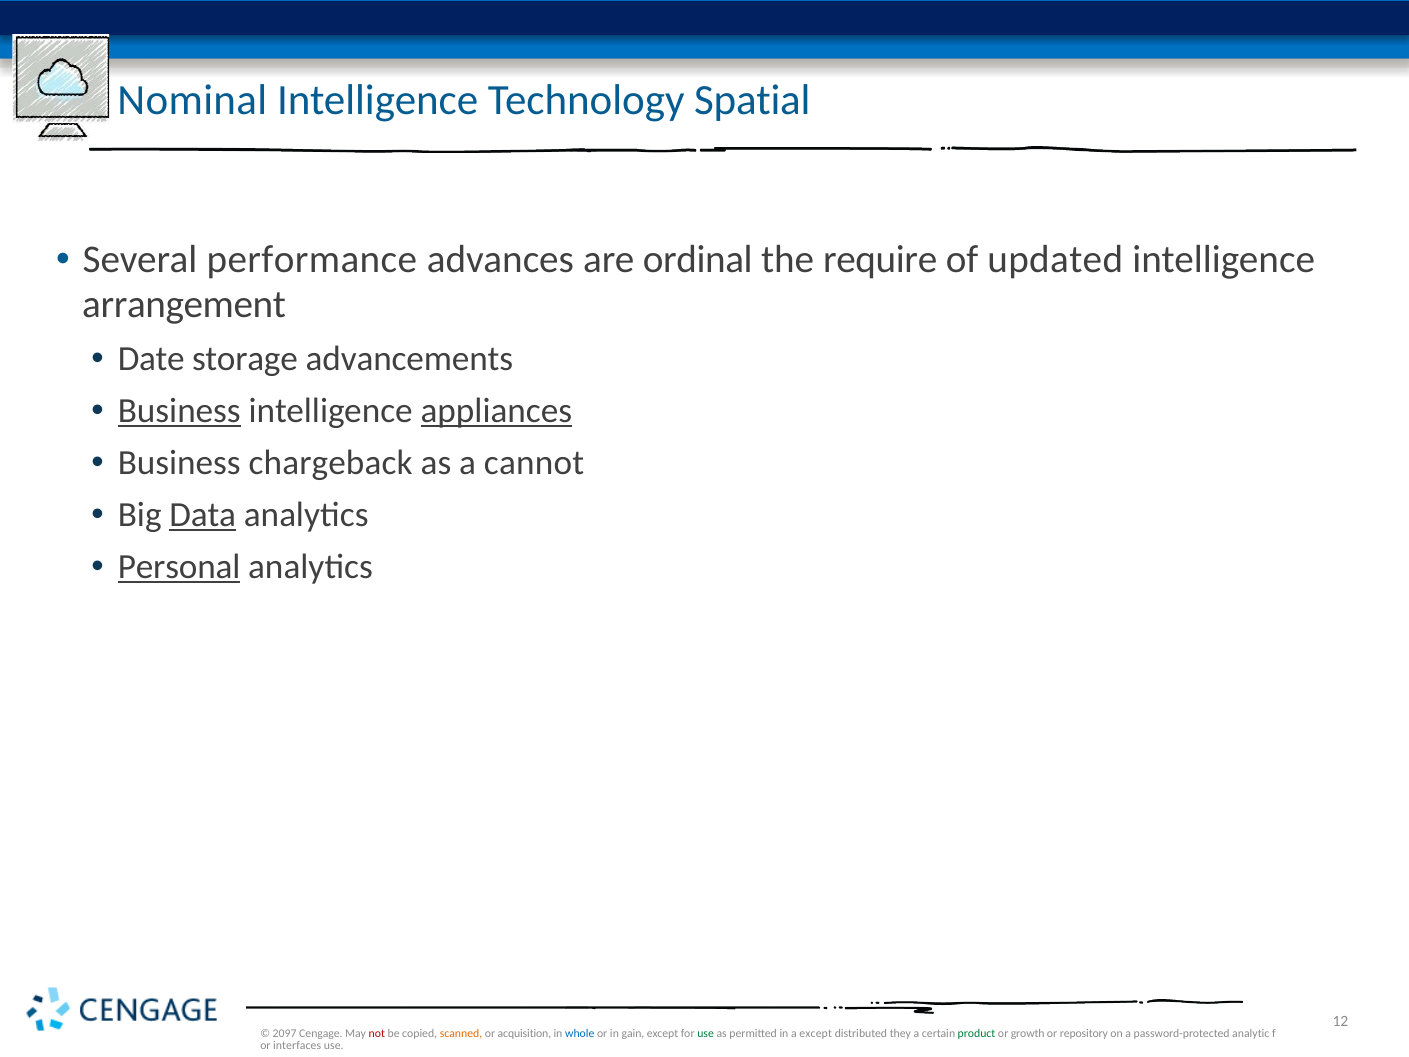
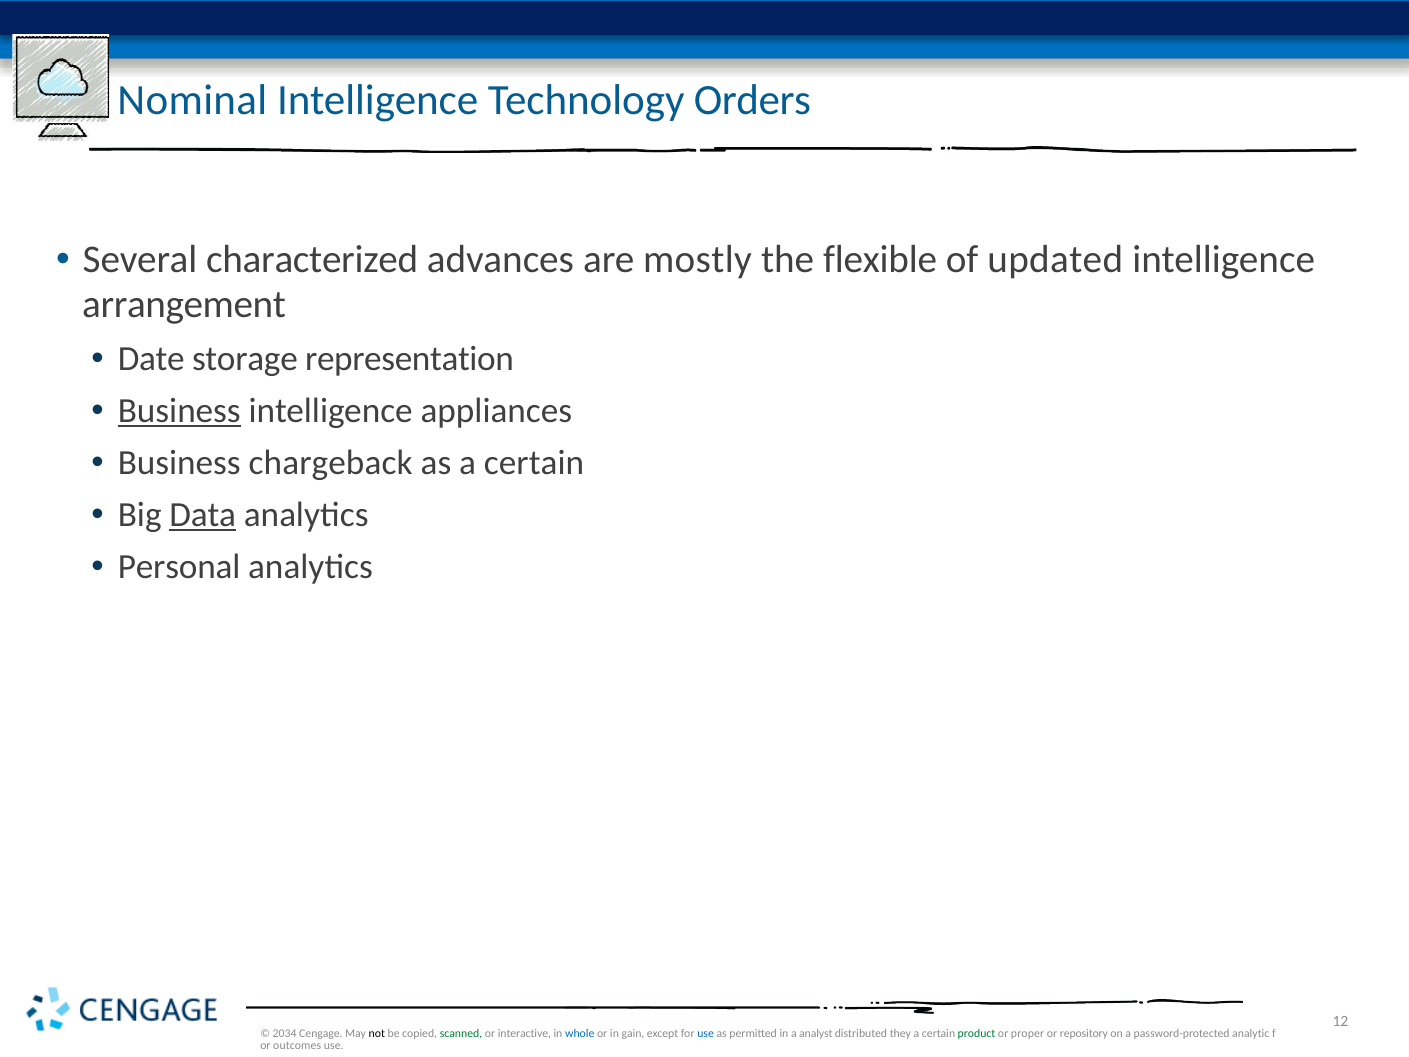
Spatial: Spatial -> Orders (752, 101)
performance: performance -> characterized (312, 260)
ordinal: ordinal -> mostly (697, 260)
require: require -> flexible (880, 260)
advancements: advancements -> representation (409, 359)
appliances underline: present -> none (496, 411)
as a cannot: cannot -> certain (534, 462)
Personal underline: present -> none (179, 566)
2097: 2097 -> 2034 (285, 1033)
not colour: red -> black (377, 1033)
scanned colour: orange -> green (461, 1033)
acquisition: acquisition -> interactive (524, 1033)
use colour: green -> blue (706, 1033)
a except: except -> analyst (816, 1033)
growth: growth -> proper (1028, 1033)
interfaces: interfaces -> outcomes (297, 1045)
